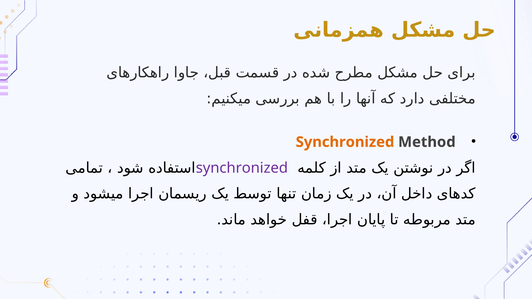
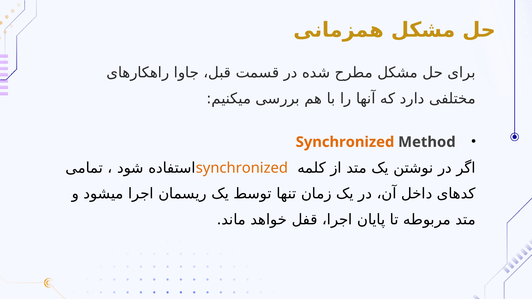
synchronized colour: purple -> orange (242, 168)
